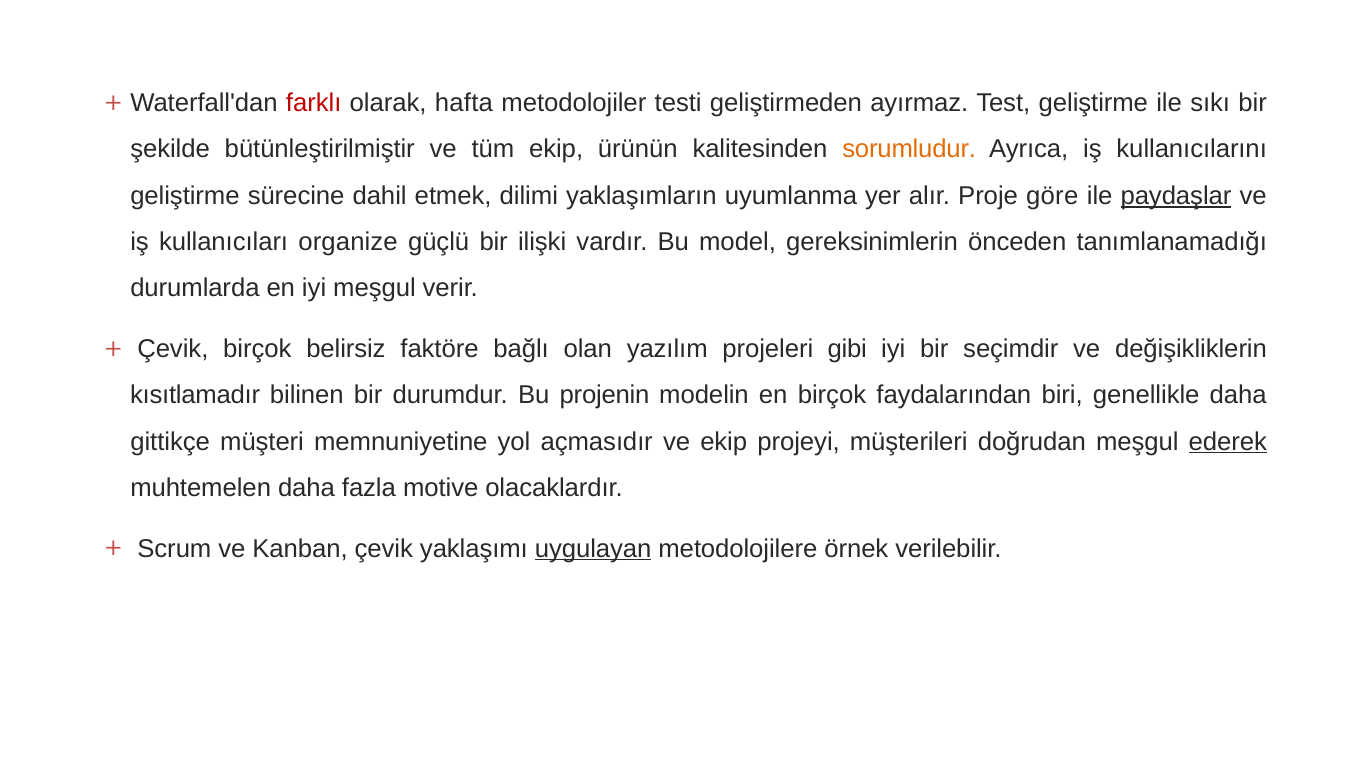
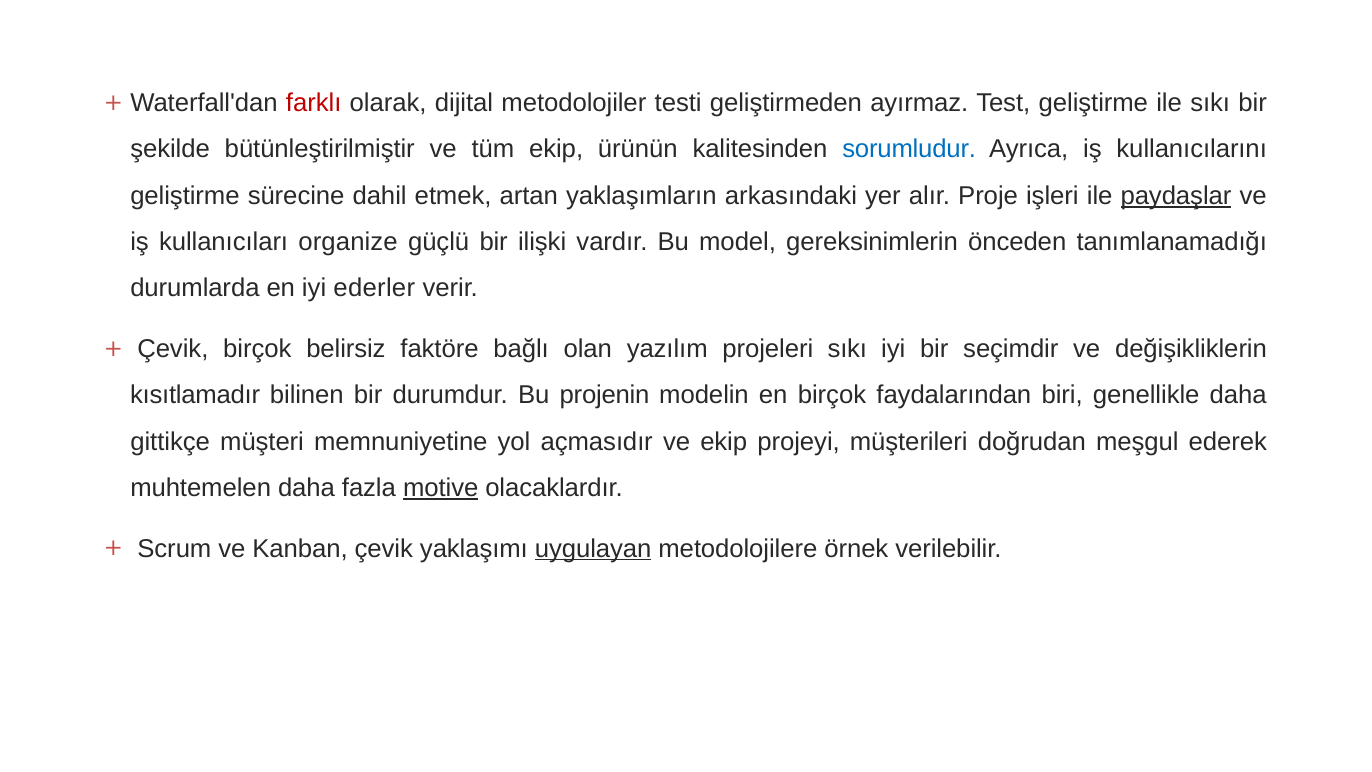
hafta: hafta -> dijital (464, 103)
sorumludur colour: orange -> blue (909, 149)
dilimi: dilimi -> artan (529, 196)
uyumlanma: uyumlanma -> arkasındaki (791, 196)
göre: göre -> işleri (1052, 196)
iyi meşgul: meşgul -> ederler (374, 288)
projeleri gibi: gibi -> sıkı (847, 349)
ederek underline: present -> none (1228, 442)
motive underline: none -> present (441, 488)
